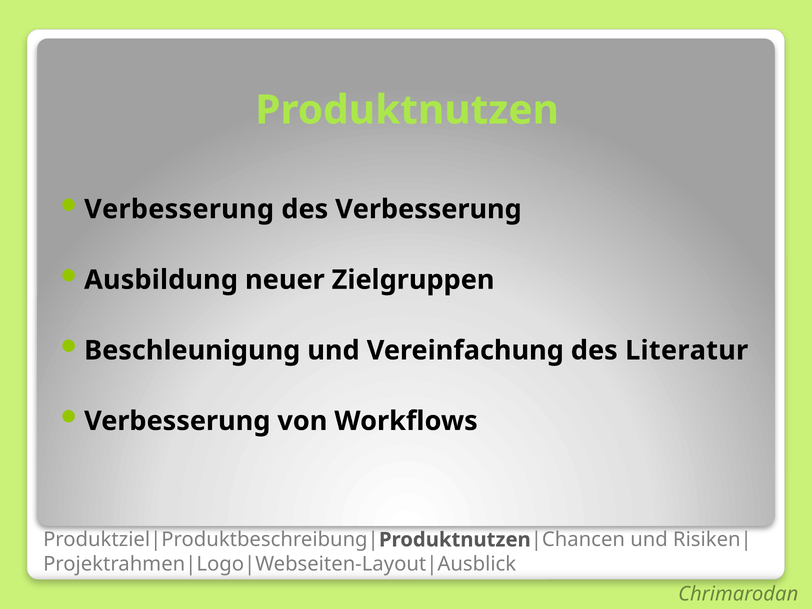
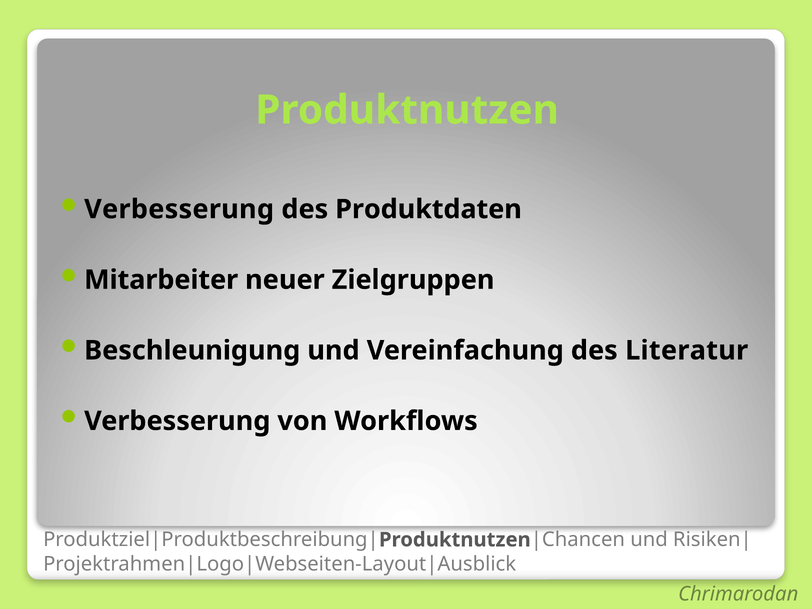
des Verbesserung: Verbesserung -> Produktdaten (428, 209)
Ausbildung: Ausbildung -> Mitarbeiter (161, 280)
